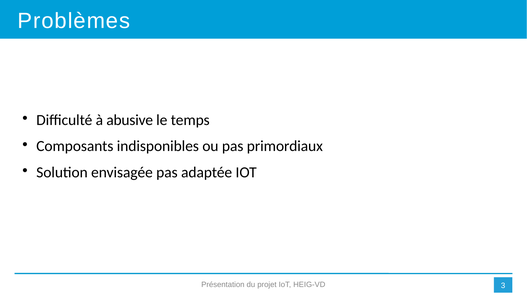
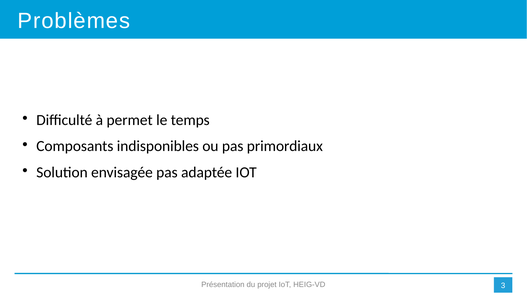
abusive: abusive -> permet (130, 120)
